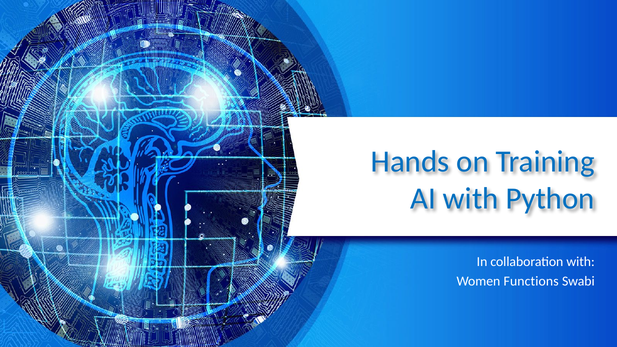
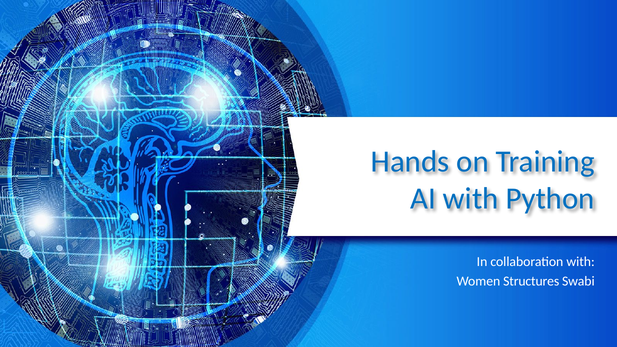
Functions: Functions -> Structures (531, 281)
